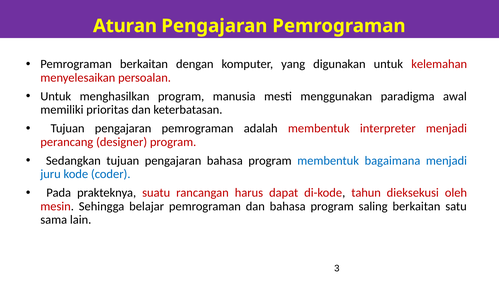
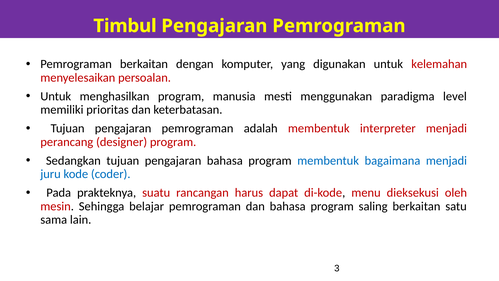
Aturan: Aturan -> Timbul (125, 26)
awal: awal -> level (455, 96)
tahun: tahun -> menu (366, 193)
